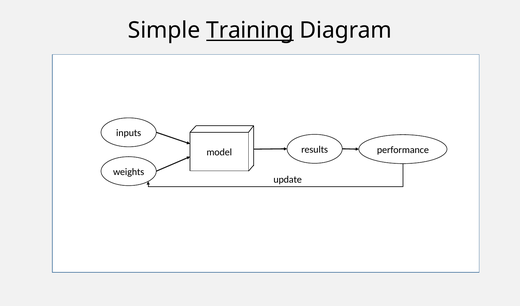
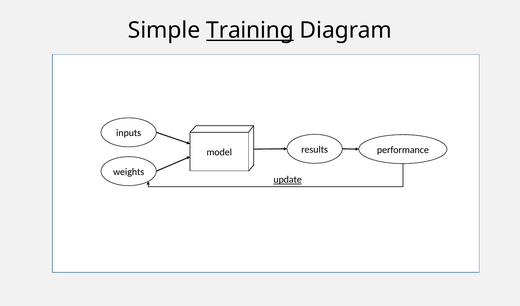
update underline: none -> present (288, 180)
